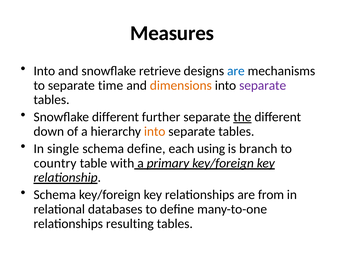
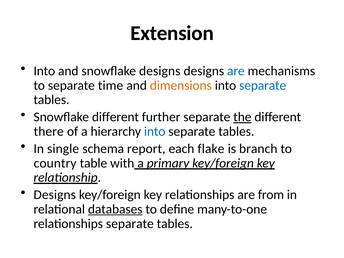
Measures: Measures -> Extension (172, 33)
snowflake retrieve: retrieve -> designs (160, 71)
separate colour: purple -> blue (263, 85)
down: down -> there (49, 131)
into colour: orange -> blue (155, 131)
schema define: define -> report (146, 149)
using: using -> flake (211, 149)
Schema: Schema -> Designs (55, 195)
databases underline: none -> present (115, 209)
relationships resulting: resulting -> separate (130, 224)
